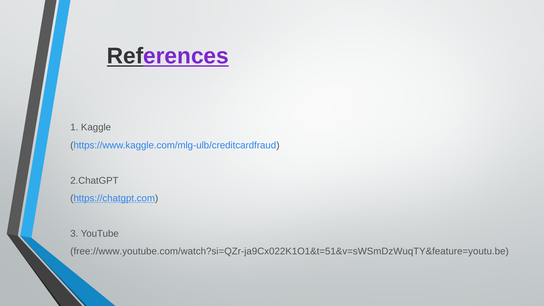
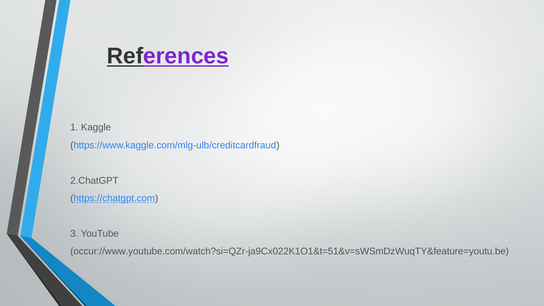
free://www.youtube.com/watch?si=QZr-ja9Cx022K1O1&t=51&v=sWSmDzWuqTY&feature=youtu.be: free://www.youtube.com/watch?si=QZr-ja9Cx022K1O1&t=51&v=sWSmDzWuqTY&feature=youtu.be -> occur://www.youtube.com/watch?si=QZr-ja9Cx022K1O1&t=51&v=sWSmDzWuqTY&feature=youtu.be (290, 251)
